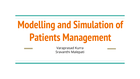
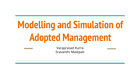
Patients: Patients -> Adopted (45, 37)
